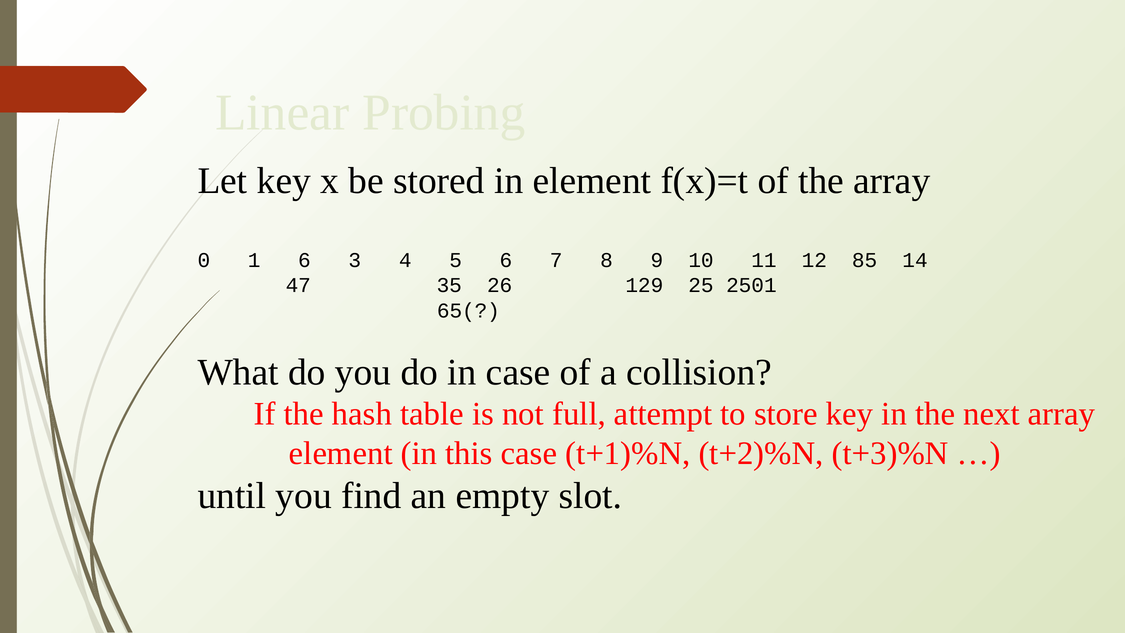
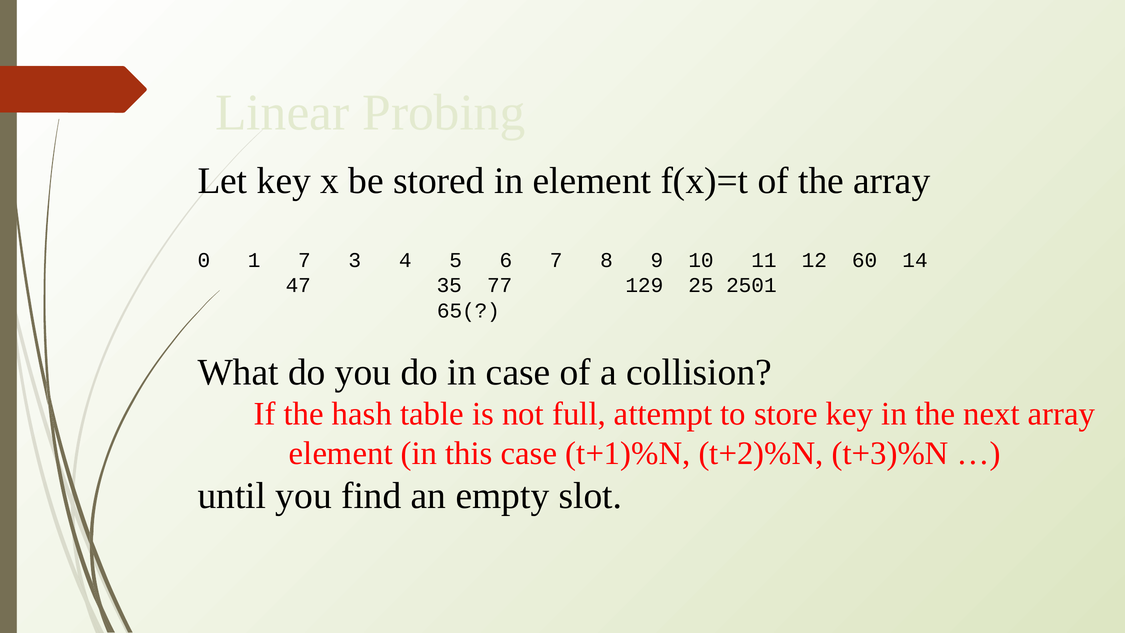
1 6: 6 -> 7 (304, 260)
85: 85 -> 60 (865, 260)
26: 26 -> 77 (500, 285)
